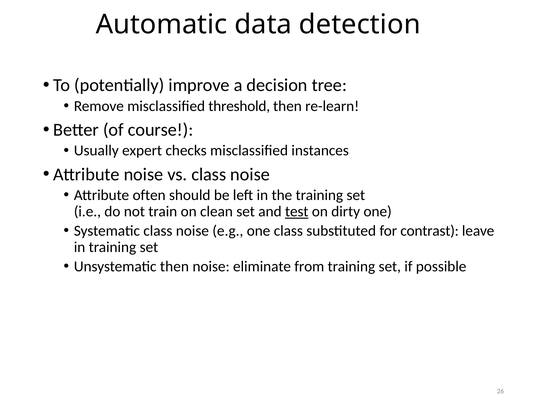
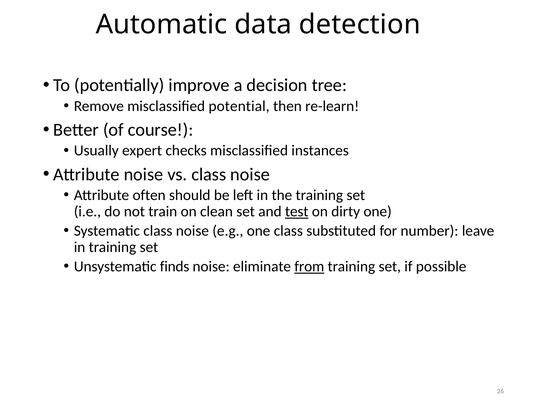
threshold: threshold -> potential (239, 106)
contrast: contrast -> number (429, 231)
Unsystematic then: then -> finds (175, 267)
from underline: none -> present (309, 267)
